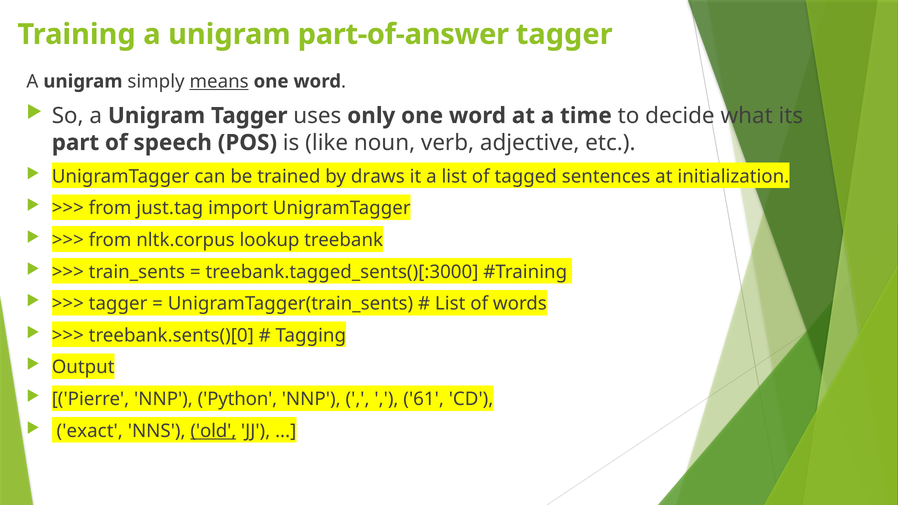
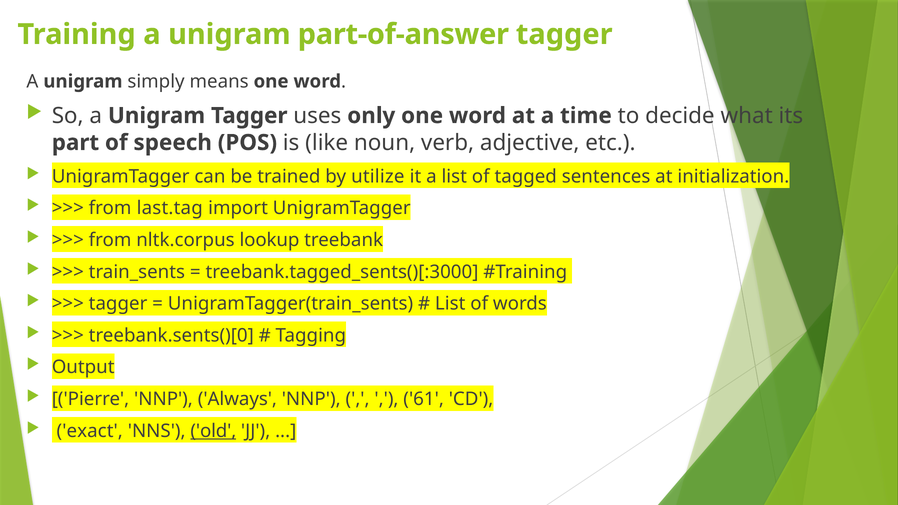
means underline: present -> none (219, 81)
draws: draws -> utilize (378, 176)
just.tag: just.tag -> last.tag (170, 208)
Python: Python -> Always (237, 399)
